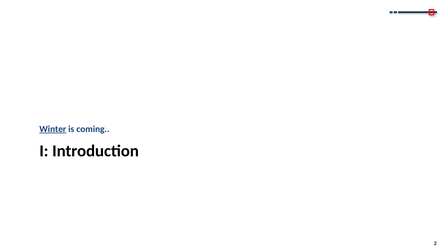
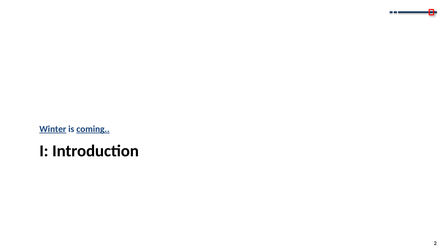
coming underline: none -> present (93, 129)
